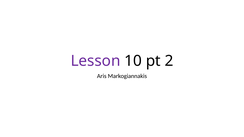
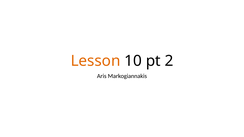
Lesson colour: purple -> orange (96, 61)
